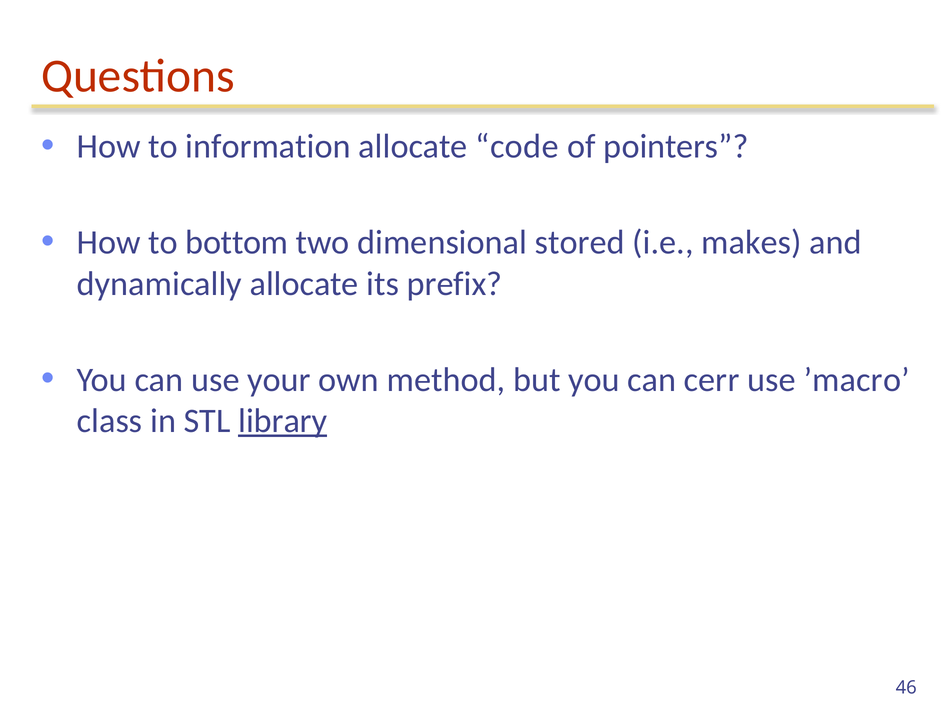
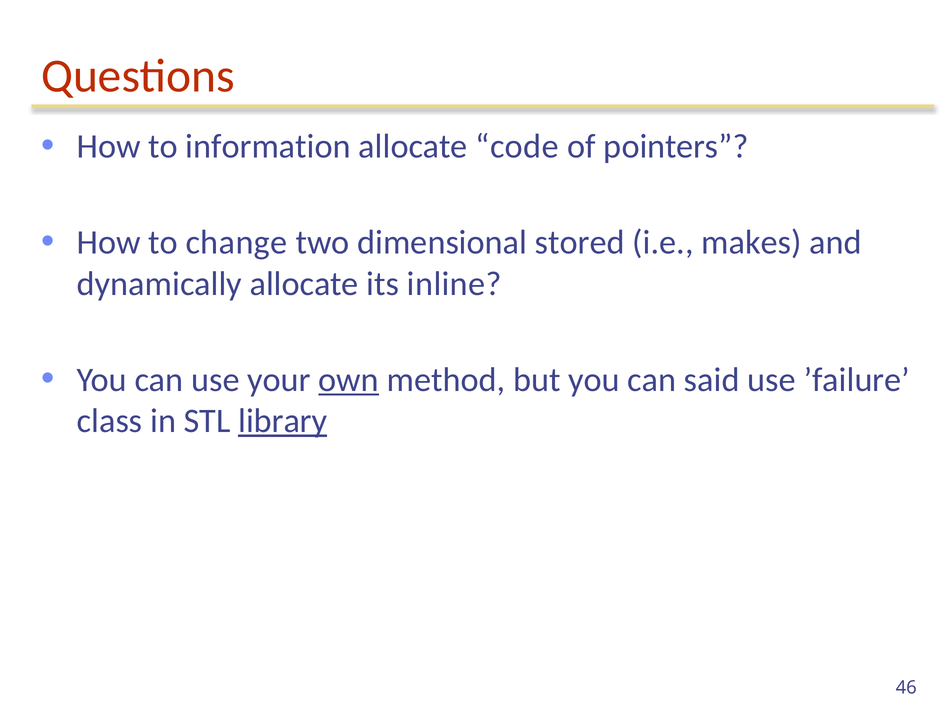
bottom: bottom -> change (237, 242)
prefix: prefix -> inline (454, 284)
own underline: none -> present (349, 380)
cerr: cerr -> said (712, 380)
’macro: ’macro -> ’failure (857, 380)
